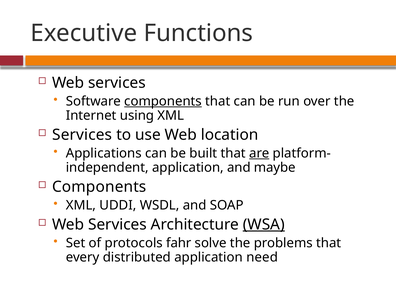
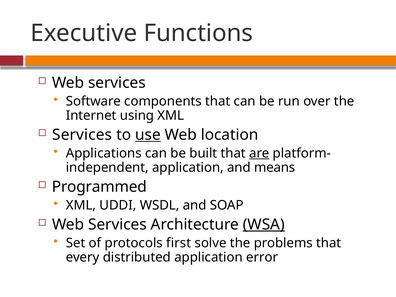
components underline: present -> none (163, 101)
use underline: none -> present (148, 135)
maybe: maybe -> means (275, 167)
Components: Components -> Programmed (99, 187)
fahr: fahr -> first (179, 243)
need: need -> error (262, 257)
